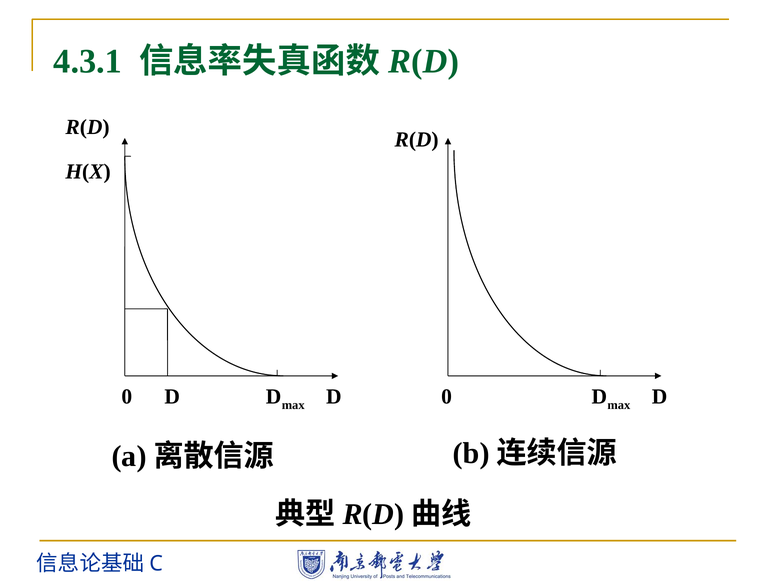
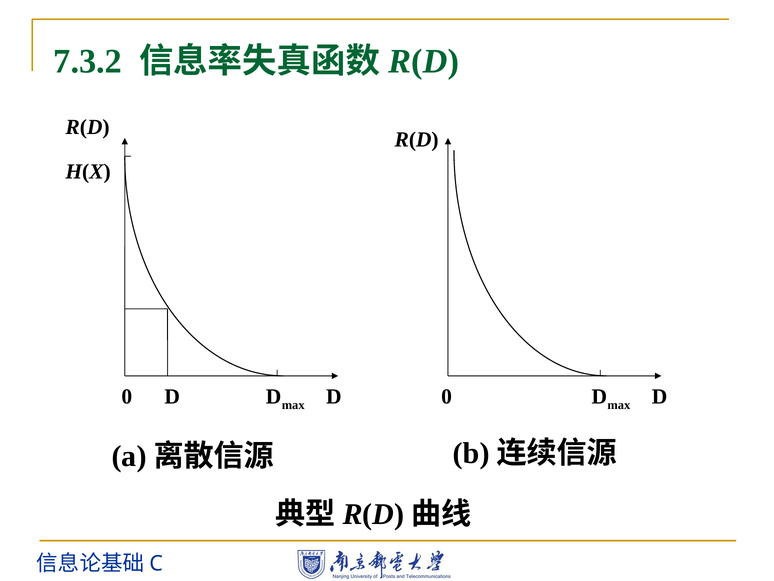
4.3.1: 4.3.1 -> 7.3.2 (88, 61)
